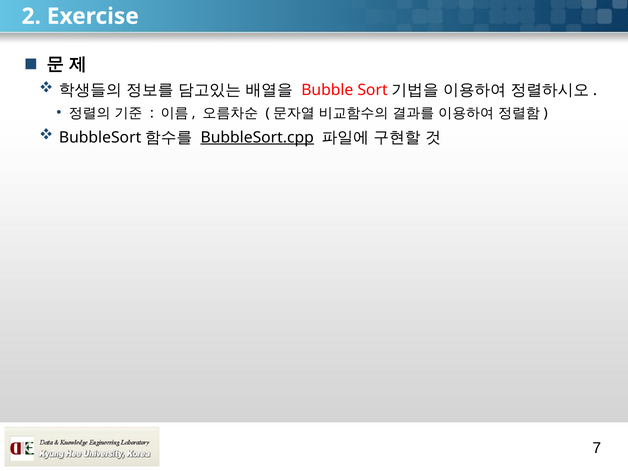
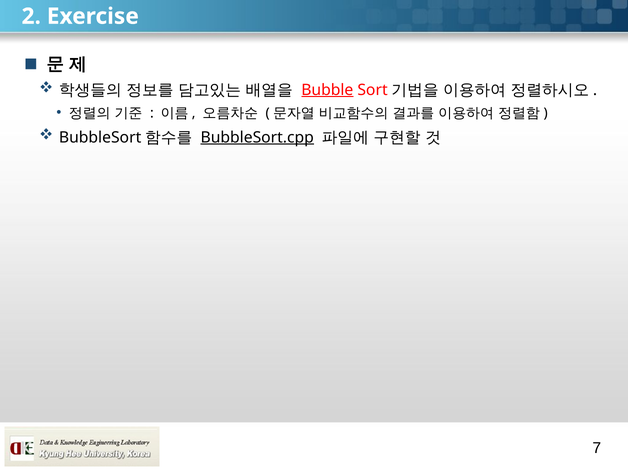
Bubble underline: none -> present (327, 90)
